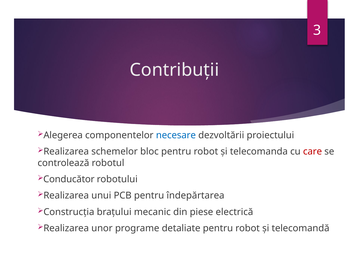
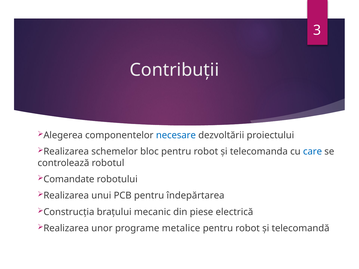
care colour: red -> blue (313, 152)
Conducător: Conducător -> Comandate (69, 179)
detaliate: detaliate -> metalice (181, 229)
